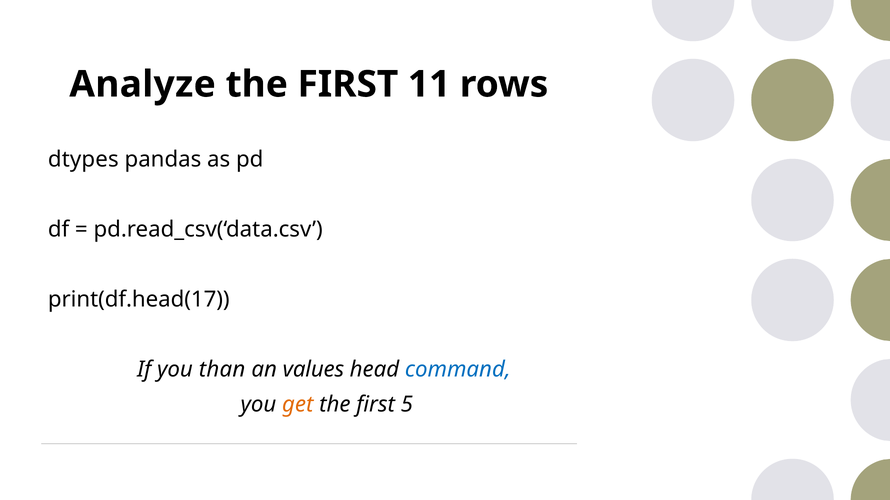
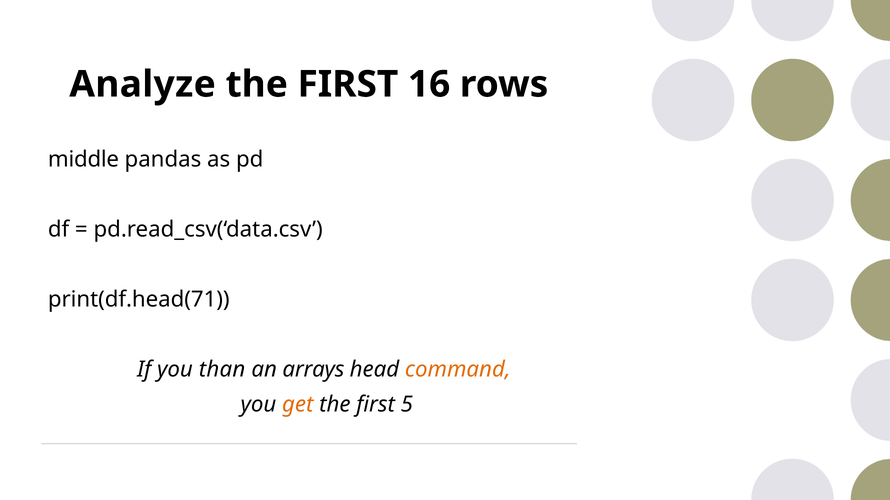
11: 11 -> 16 (429, 84)
dtypes: dtypes -> middle (83, 160)
print(df.head(17: print(df.head(17 -> print(df.head(71 (139, 300)
values: values -> arrays (313, 370)
command colour: blue -> orange (458, 370)
